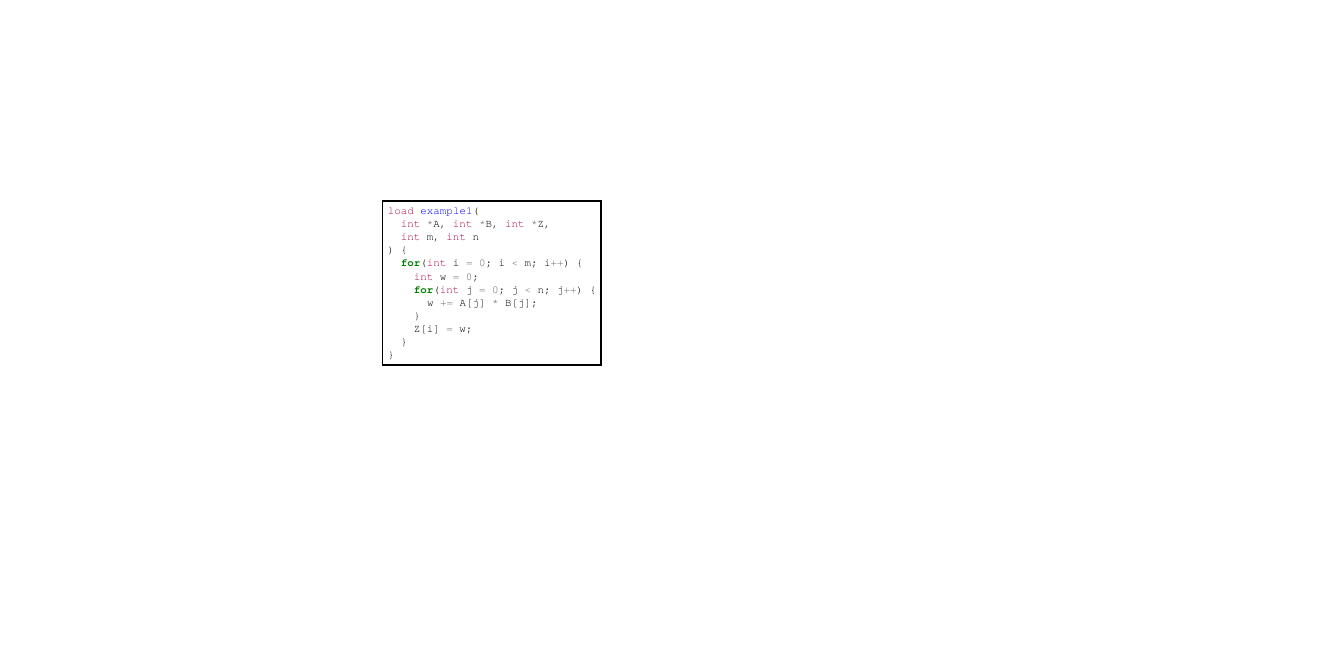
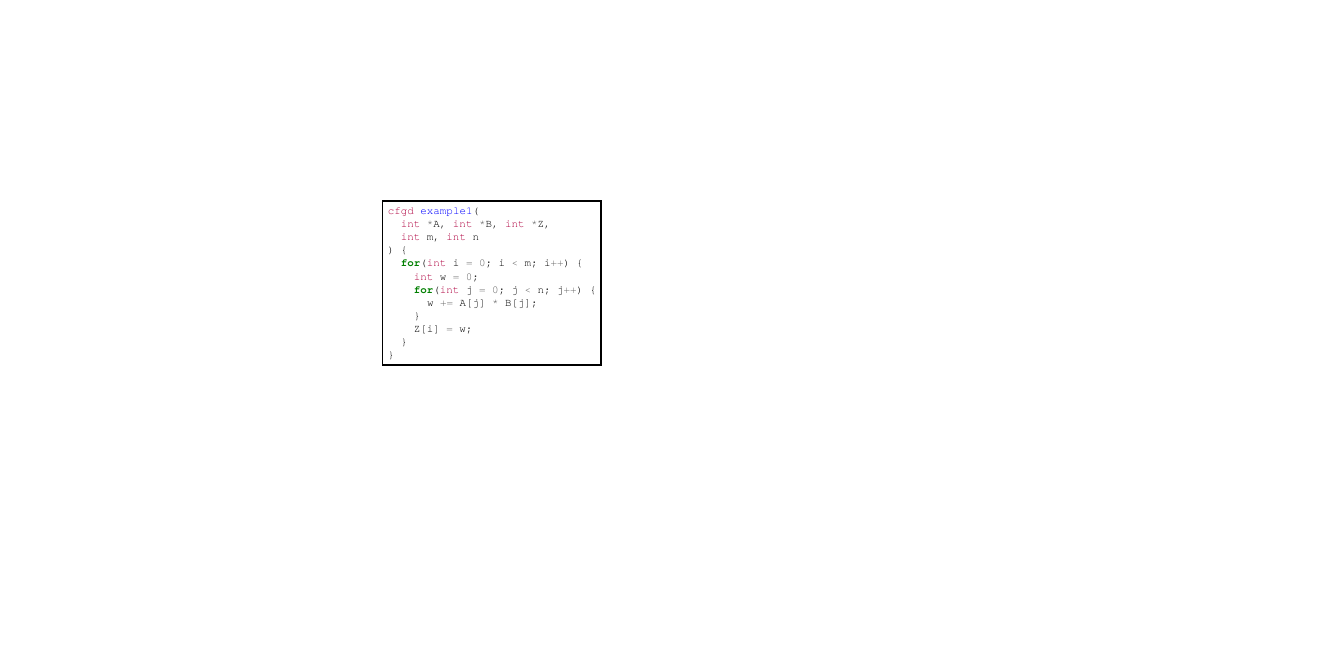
load: load -> cfgd (401, 211)
